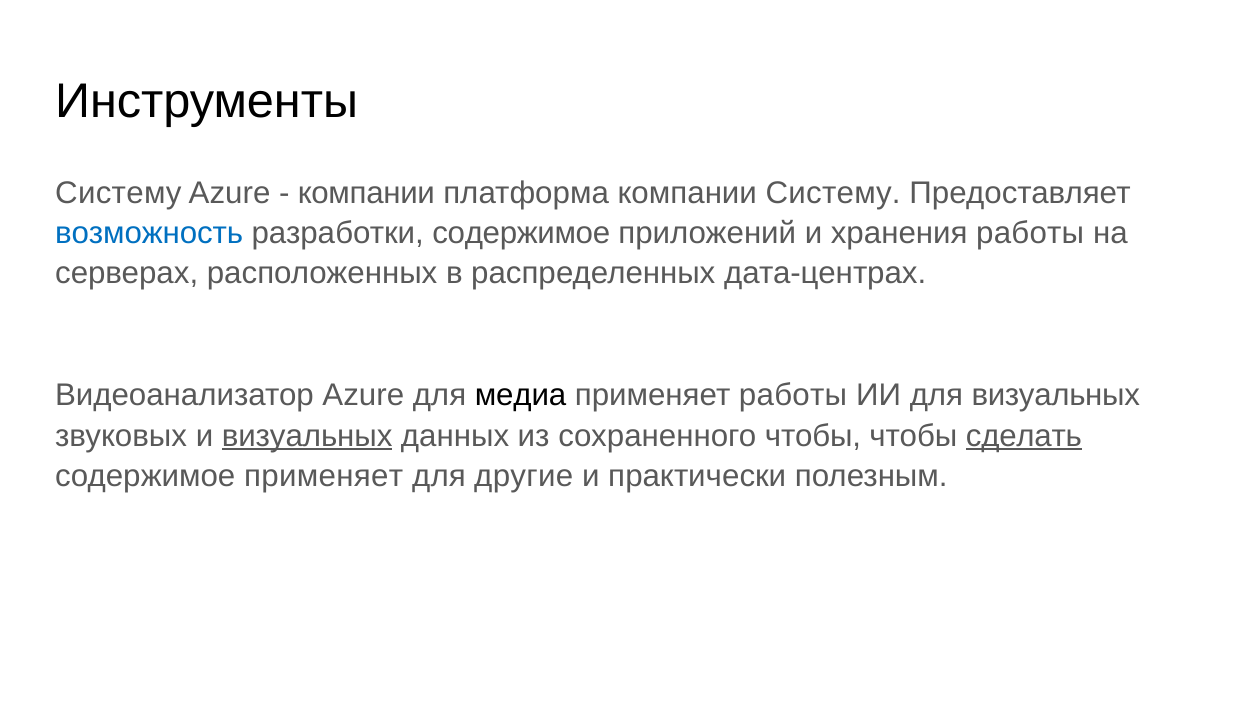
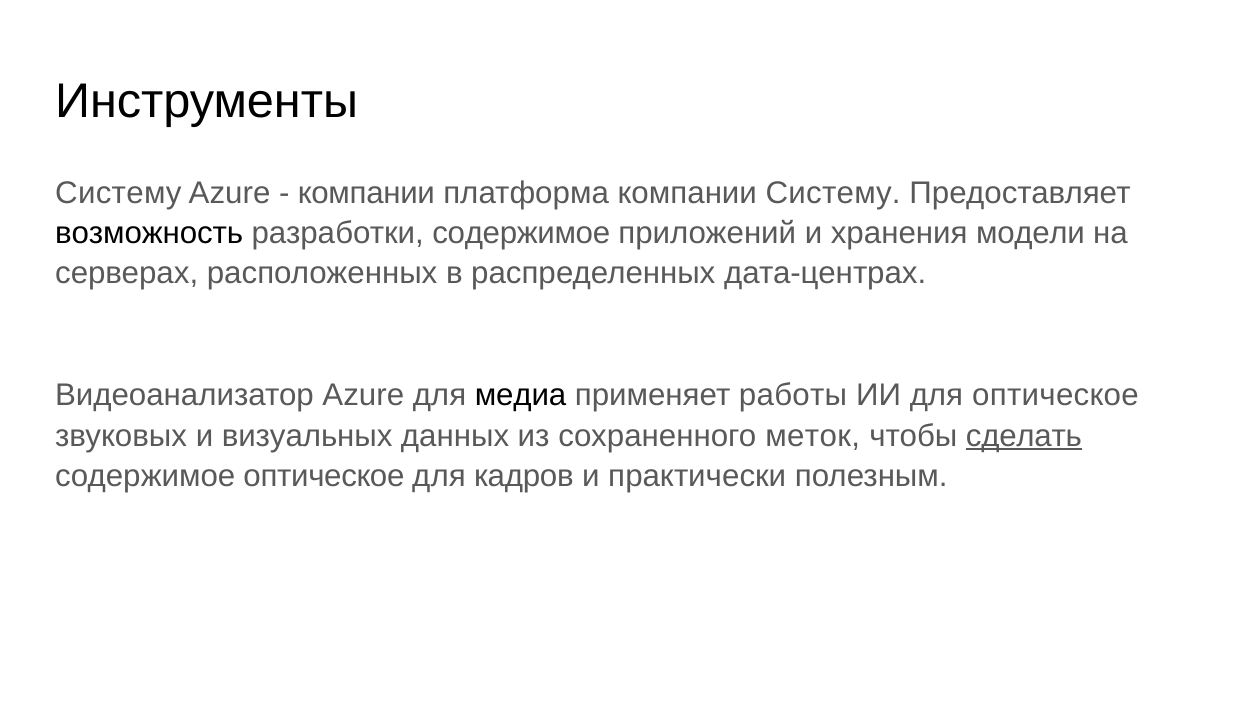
возможность colour: blue -> black (149, 234)
хранения работы: работы -> модели (1030, 234)
для визуальных: визуальных -> оптическое (1055, 396)
визуальных underline: present -> none (307, 436)
сохраненного чтобы: чтобы -> меток (813, 436)
содержимое применяет: применяет -> оптическое (324, 477)
другие: другие -> кадров (524, 477)
